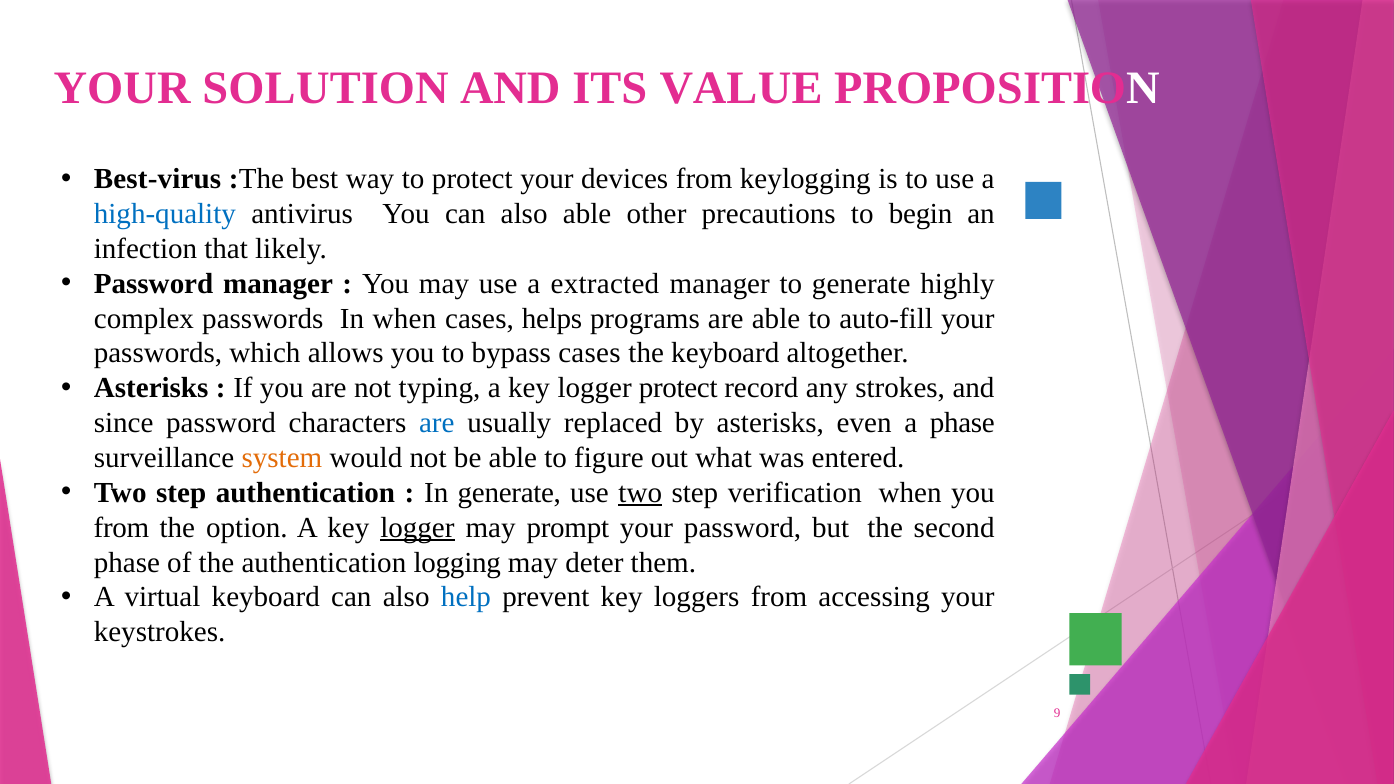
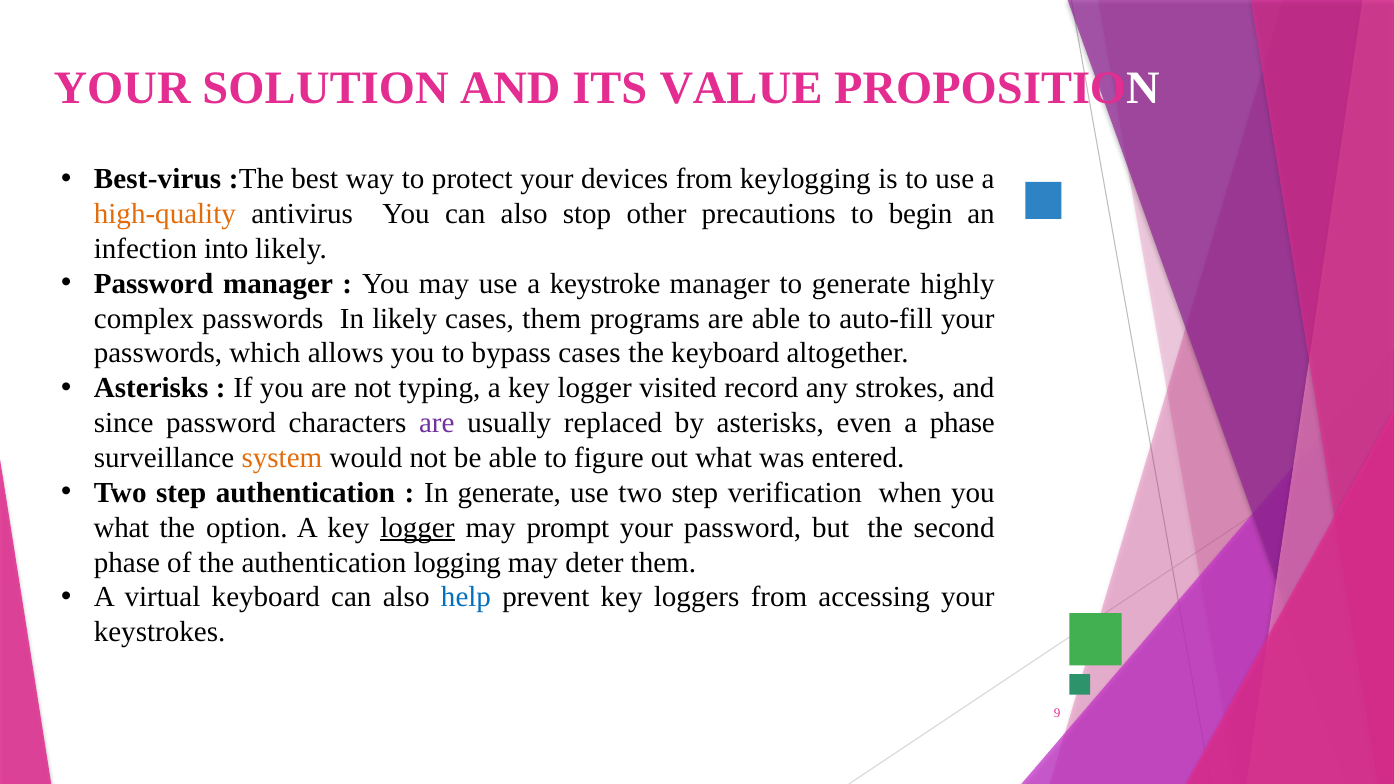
high-quality colour: blue -> orange (165, 214)
also able: able -> stop (587, 214)
that: that -> into (226, 249)
extracted: extracted -> keystroke (605, 284)
In when: when -> likely (405, 319)
cases helps: helps -> them (552, 319)
logger protect: protect -> visited (678, 388)
are colour: blue -> purple (437, 423)
two underline: present -> none (640, 493)
from: from -> what (121, 528)
